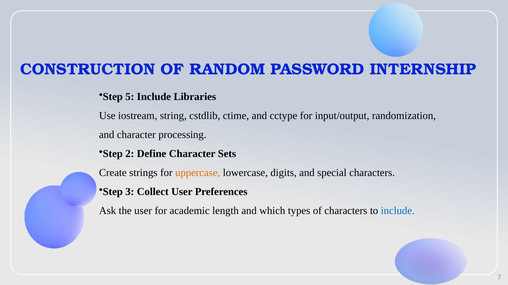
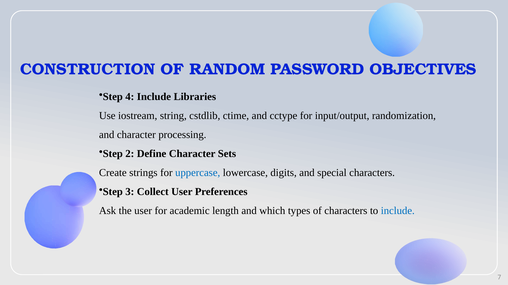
INTERNSHIP: INTERNSHIP -> OBJECTIVES (423, 69)
5: 5 -> 4 (130, 97)
uppercase colour: orange -> blue (198, 173)
